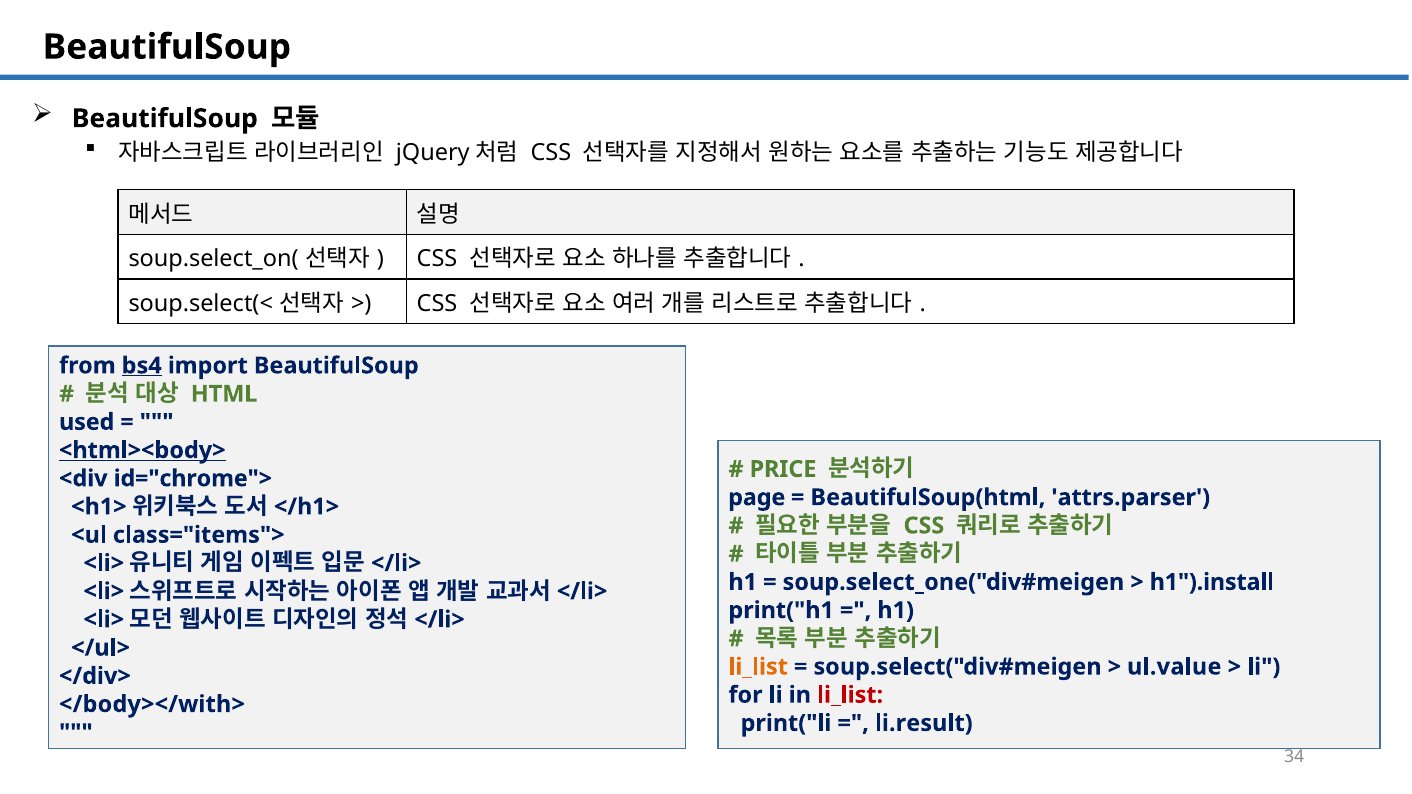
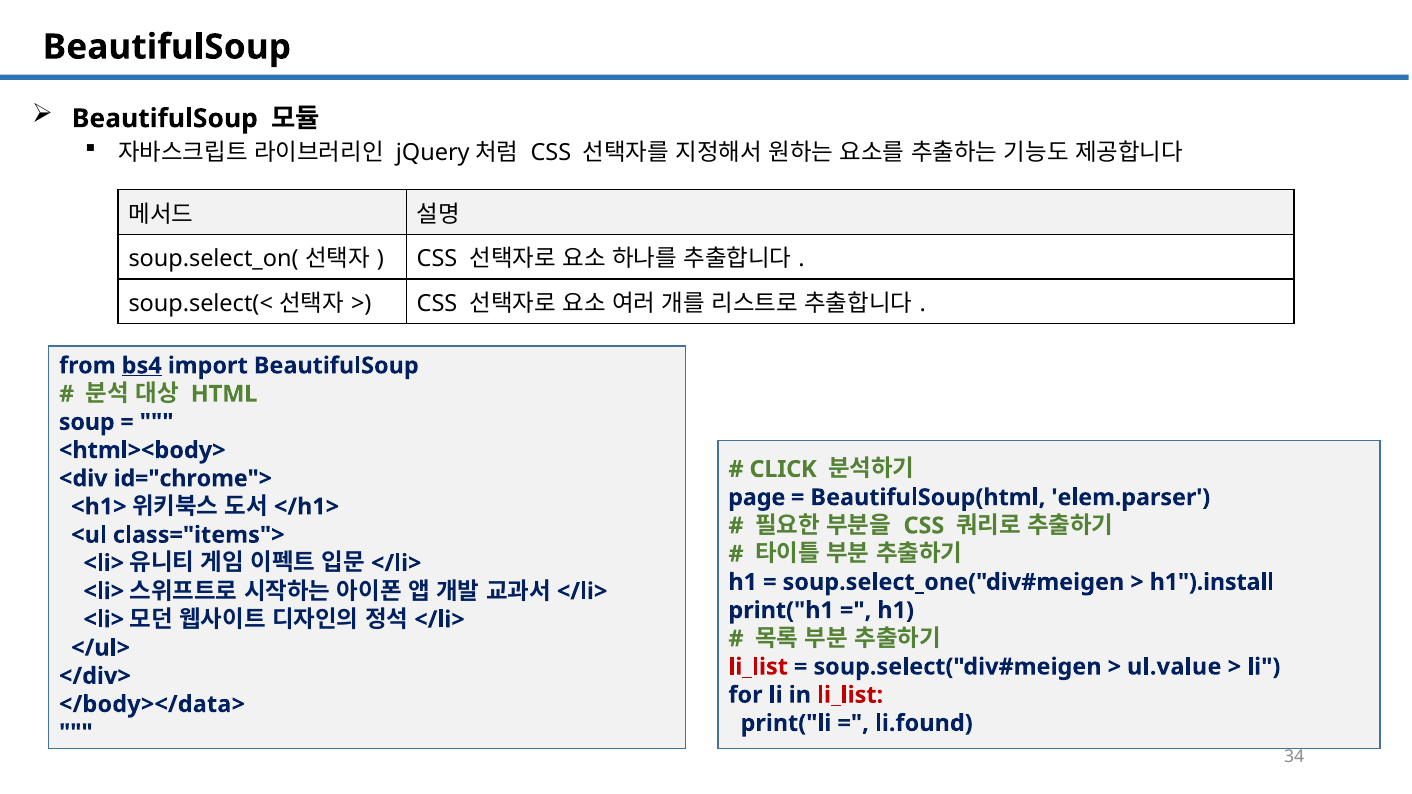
used: used -> soup (87, 422)
<html><body> underline: present -> none (142, 450)
PRICE: PRICE -> CLICK (783, 469)
attrs.parser: attrs.parser -> elem.parser (1131, 498)
li_list colour: orange -> red (758, 667)
</body></with>: </body></with> -> </body></data> (152, 704)
li.result: li.result -> li.found (924, 723)
